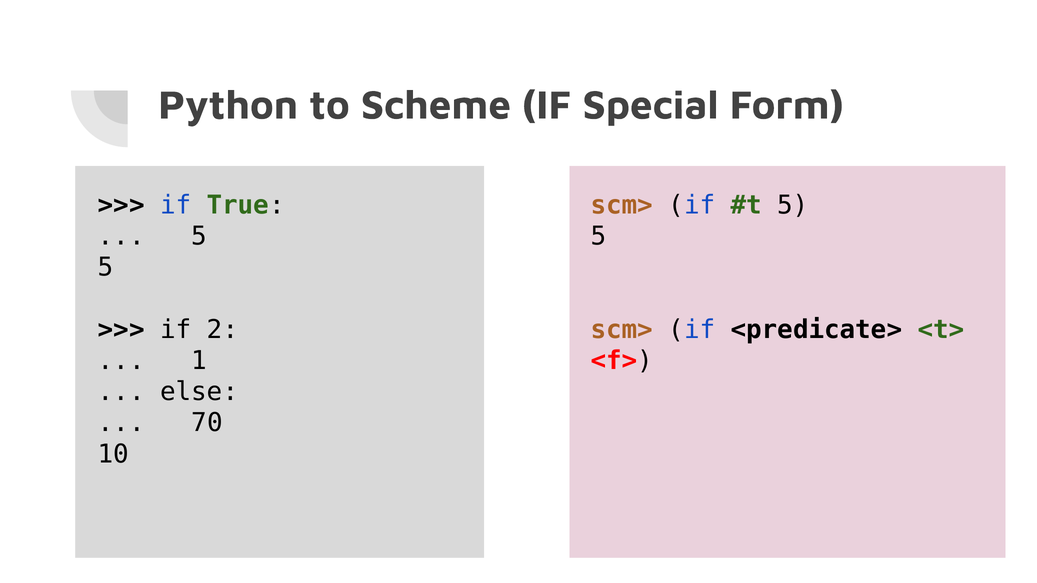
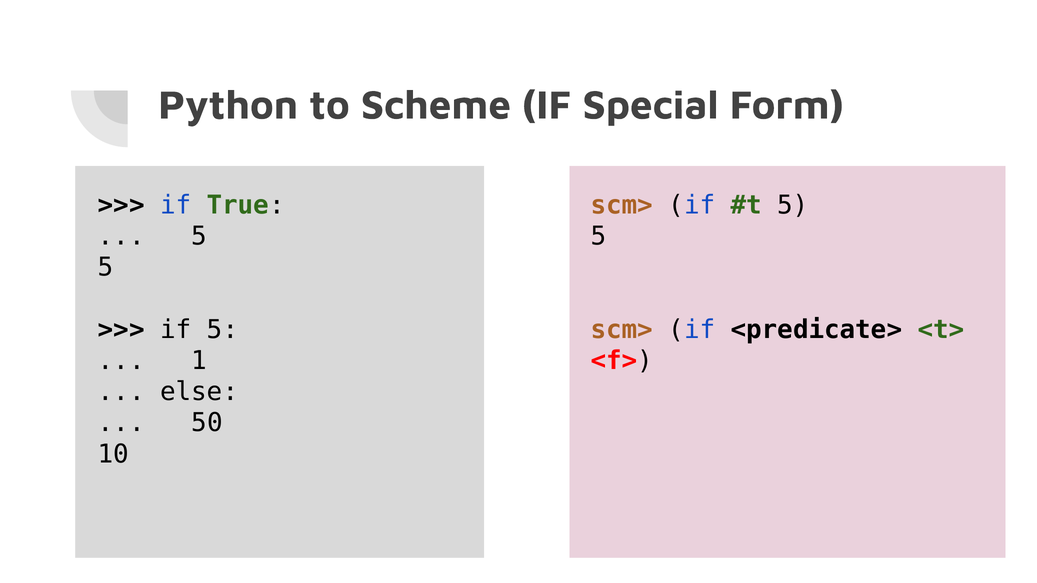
if 2: 2 -> 5 (223, 330)
70: 70 -> 50 (207, 423)
